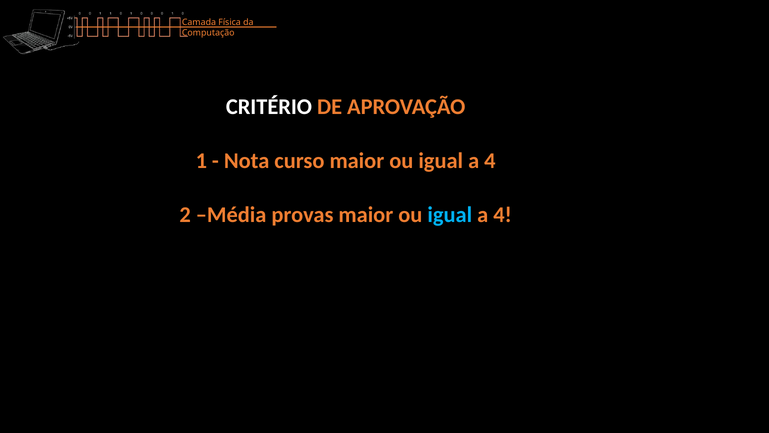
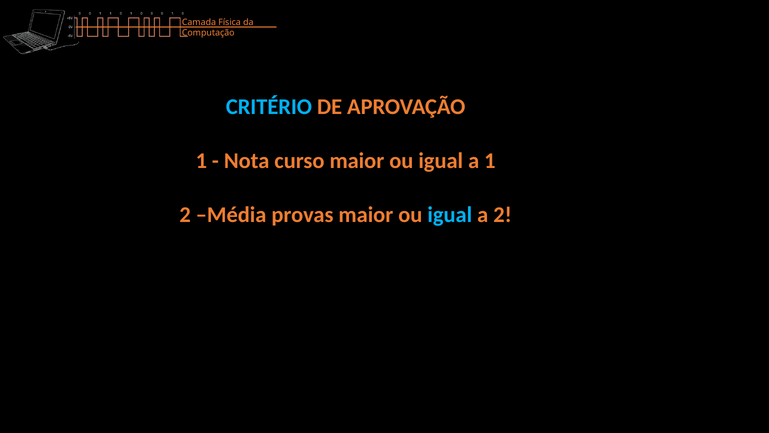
CRITÉRIO colour: white -> light blue (269, 107)
4: 4 -> 1 (490, 161)
4: 4 -> 2 (503, 215)
